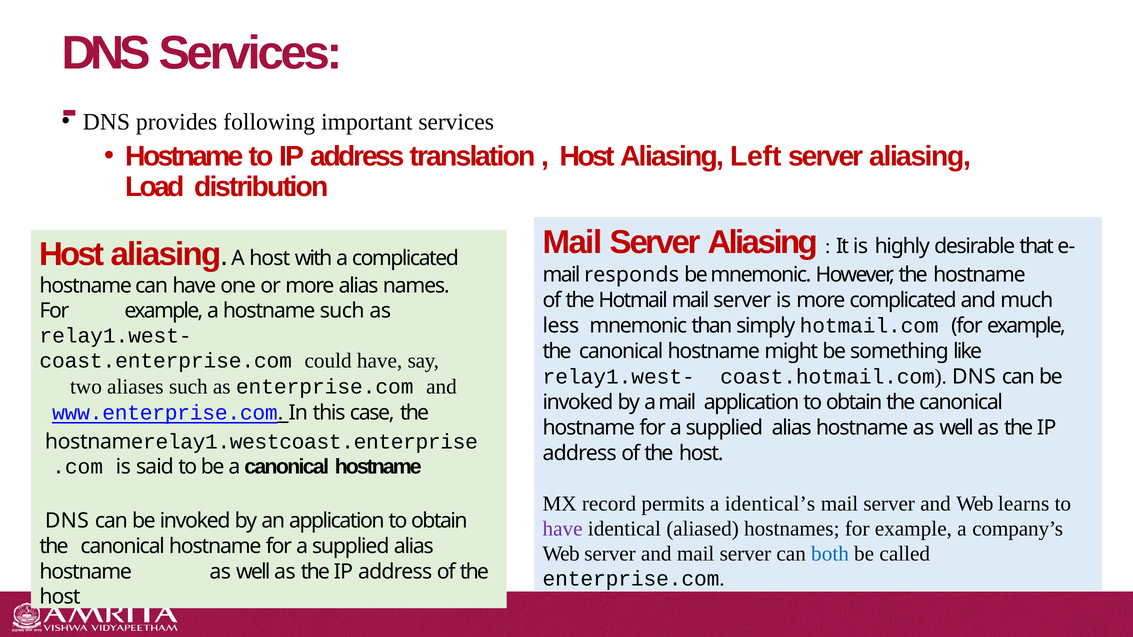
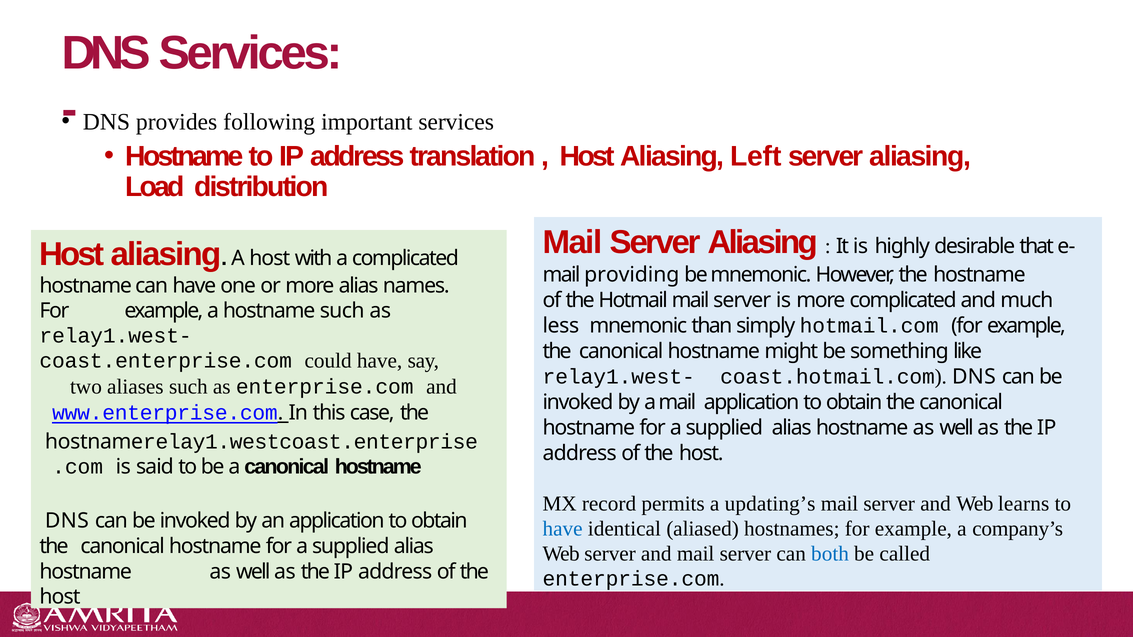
responds: responds -> providing (632, 275)
identical’s: identical’s -> updating’s (770, 504)
have colour: purple -> blue (563, 529)
